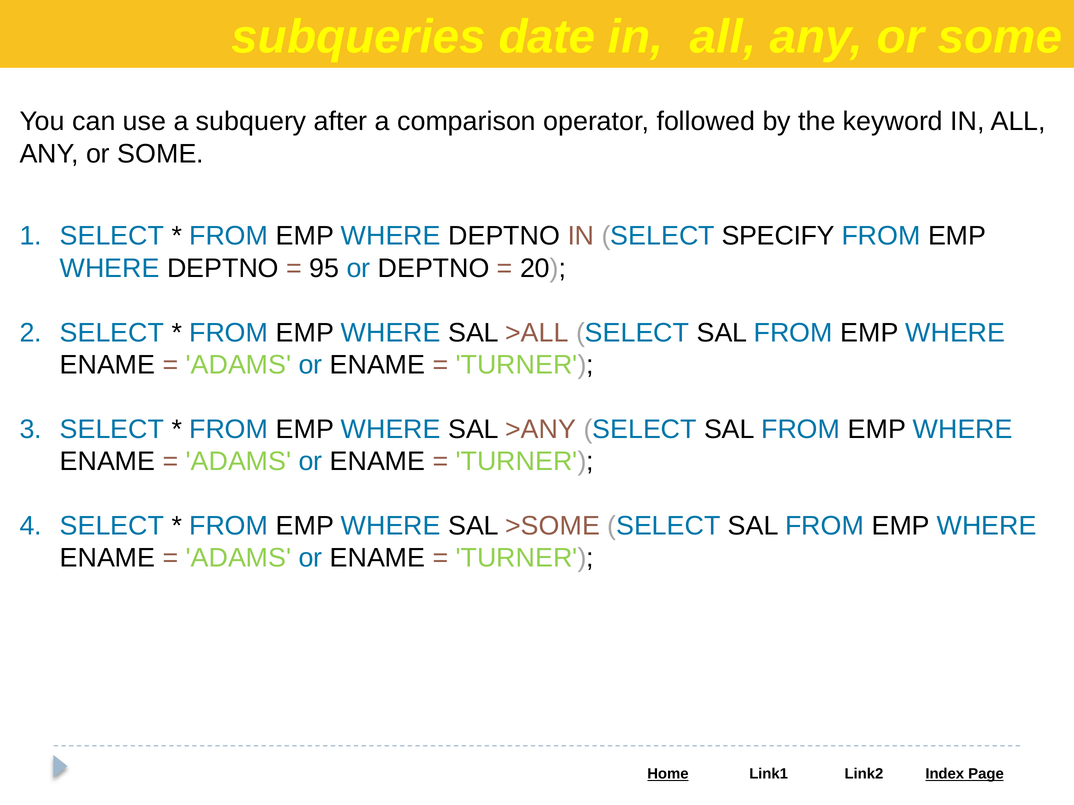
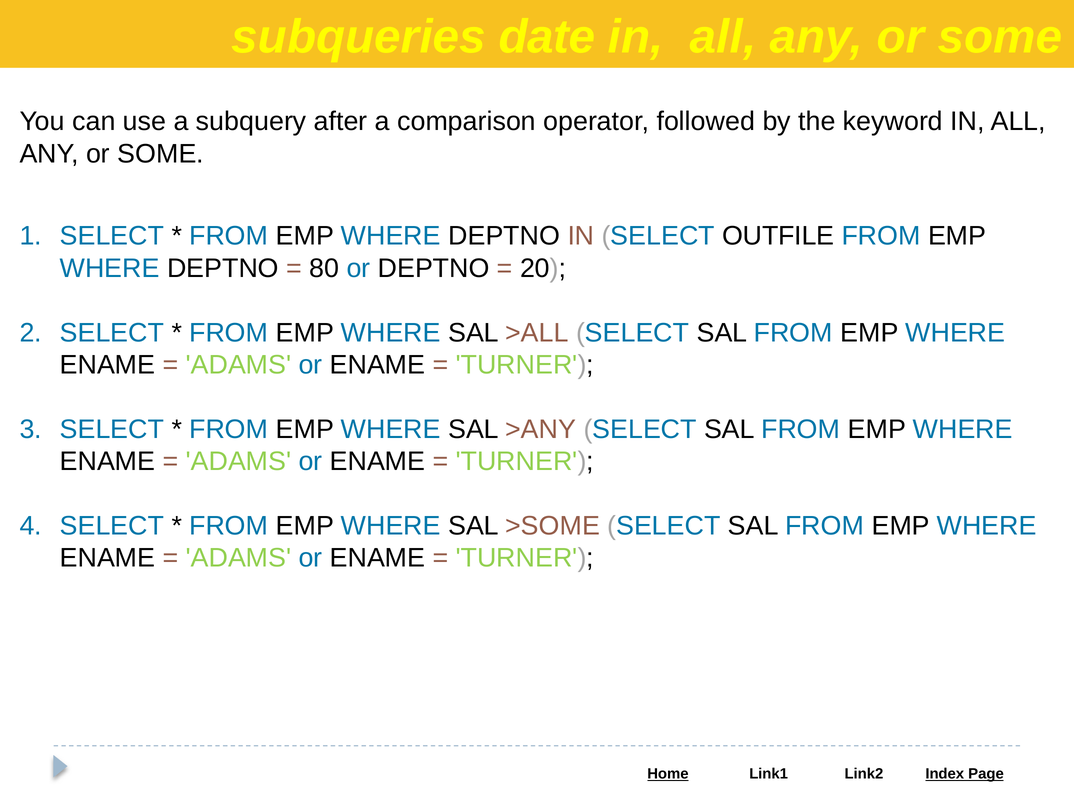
SPECIFY: SPECIFY -> OUTFILE (778, 236)
95: 95 -> 80 (324, 268)
